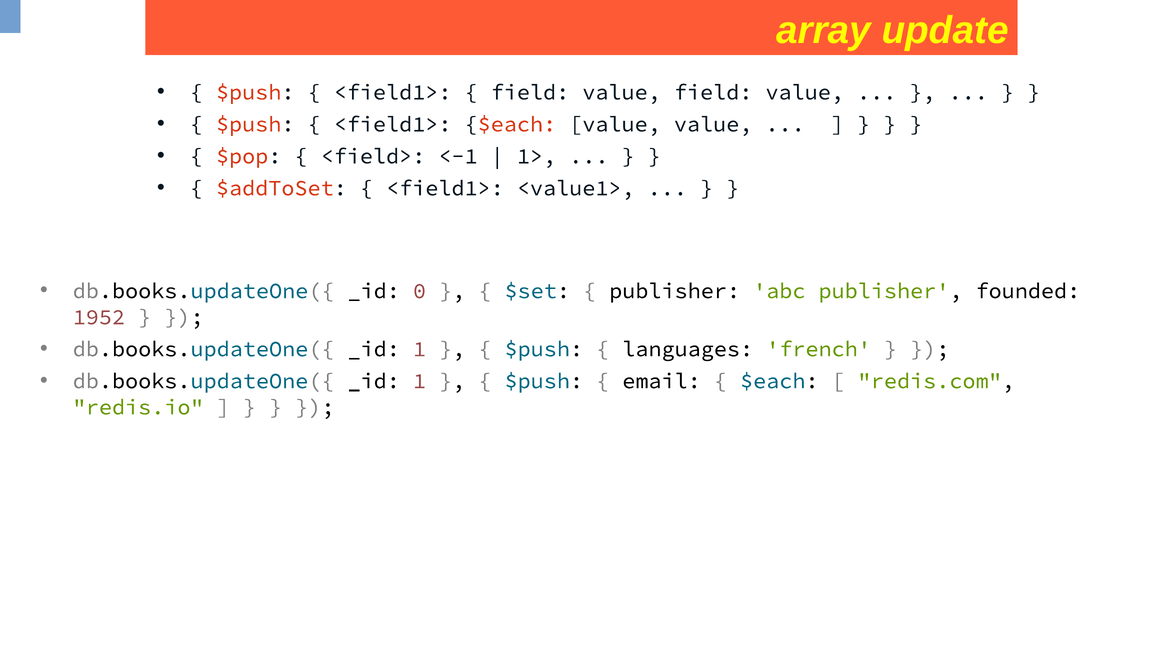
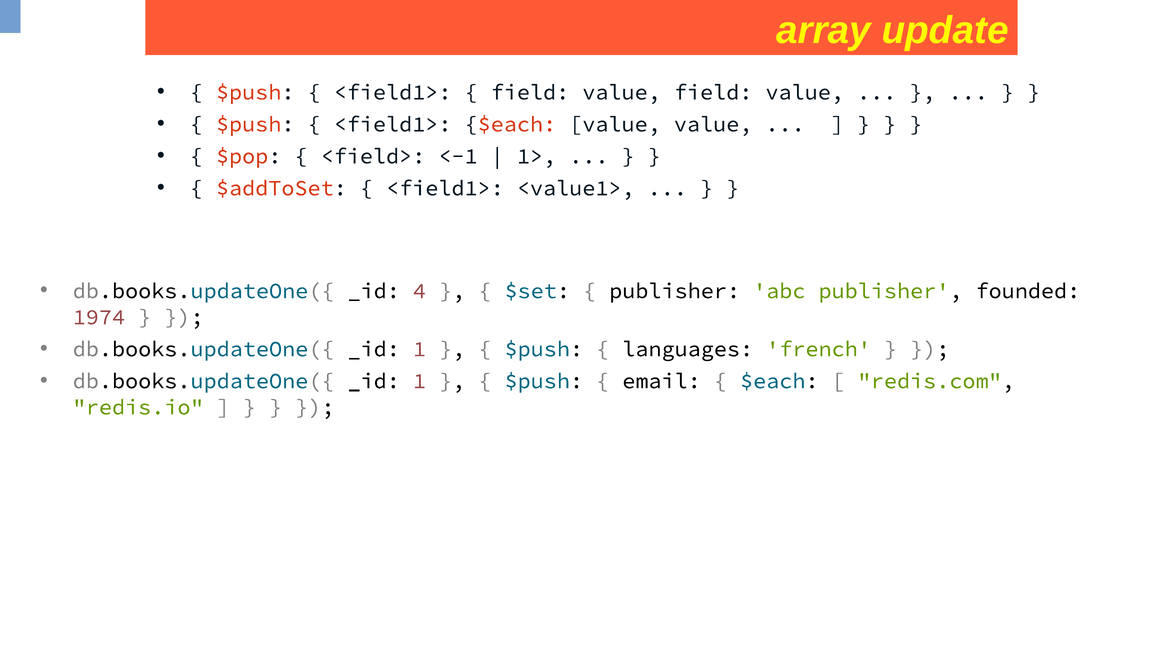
0: 0 -> 4 (419, 291)
1952: 1952 -> 1974 (99, 317)
